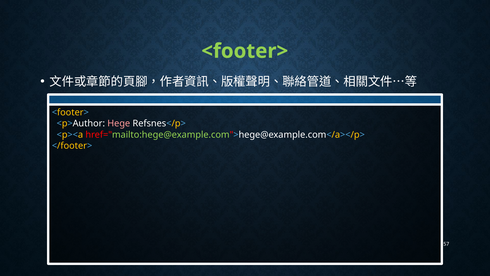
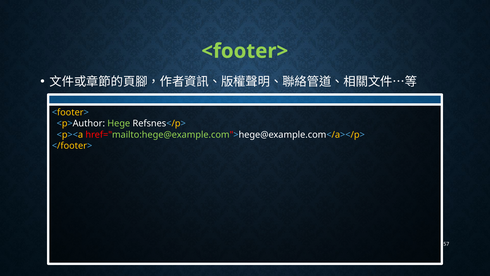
Hege colour: pink -> light green (119, 123)
